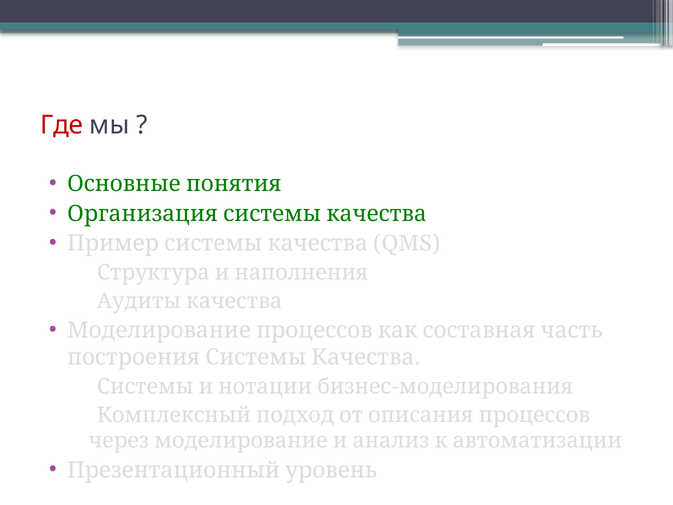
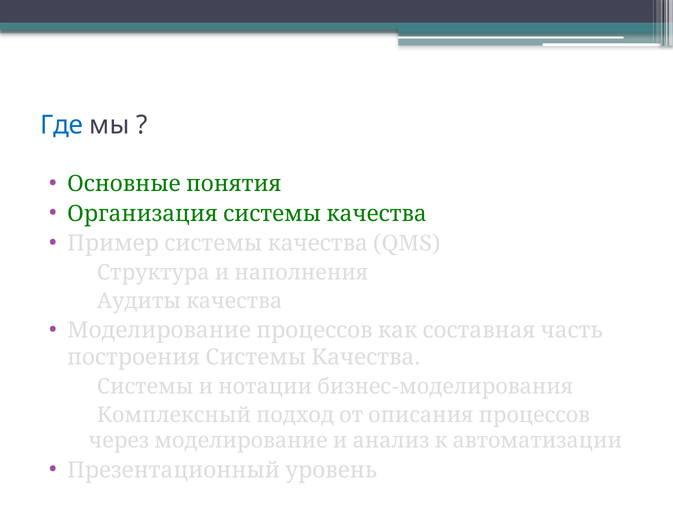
Где colour: red -> blue (62, 125)
